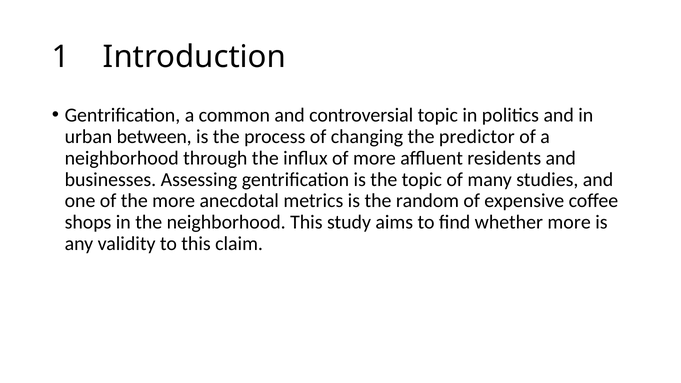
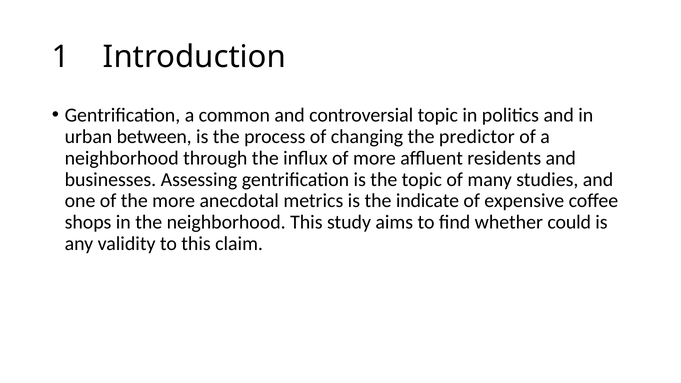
random: random -> indicate (428, 201)
whether more: more -> could (569, 222)
